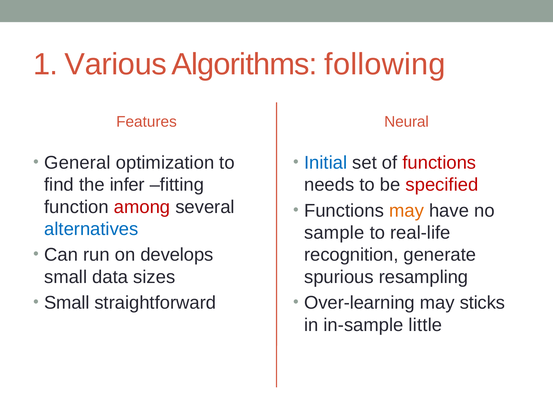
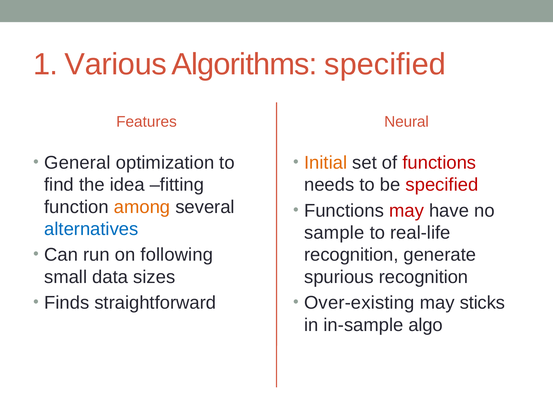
Algorithms following: following -> specified (385, 64)
Initial colour: blue -> orange (326, 163)
infer: infer -> idea (127, 185)
among colour: red -> orange (142, 207)
may colour: orange -> red (407, 210)
develops: develops -> following (177, 255)
spurious resampling: resampling -> recognition (423, 277)
Small: Small -> Finds (67, 303)
Over-learning: Over-learning -> Over-existing (359, 303)
little: little -> algo (426, 325)
